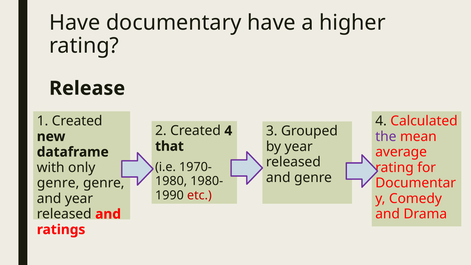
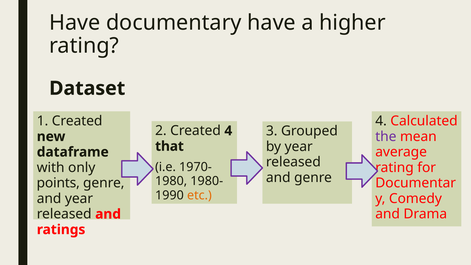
Release: Release -> Dataset (87, 88)
genre: genre -> points (58, 183)
etc colour: red -> orange (199, 195)
